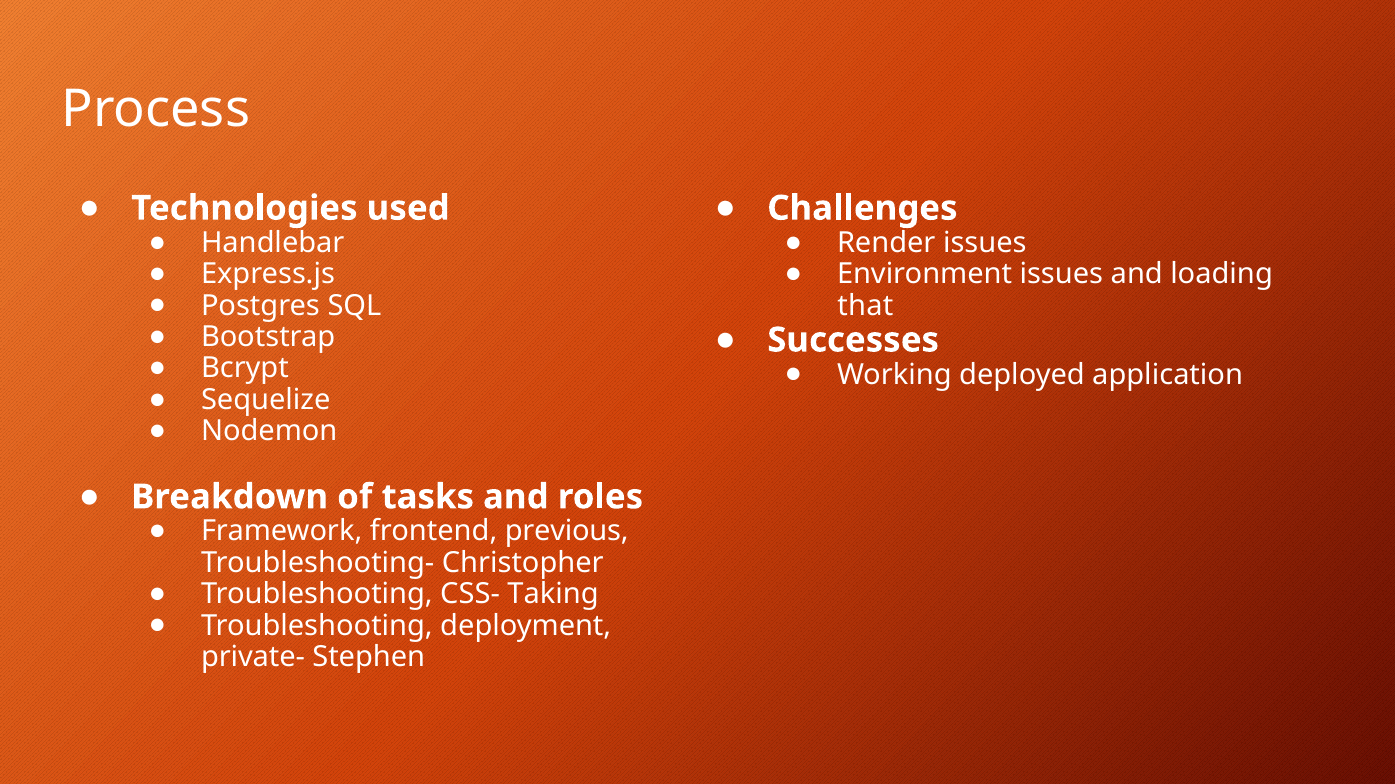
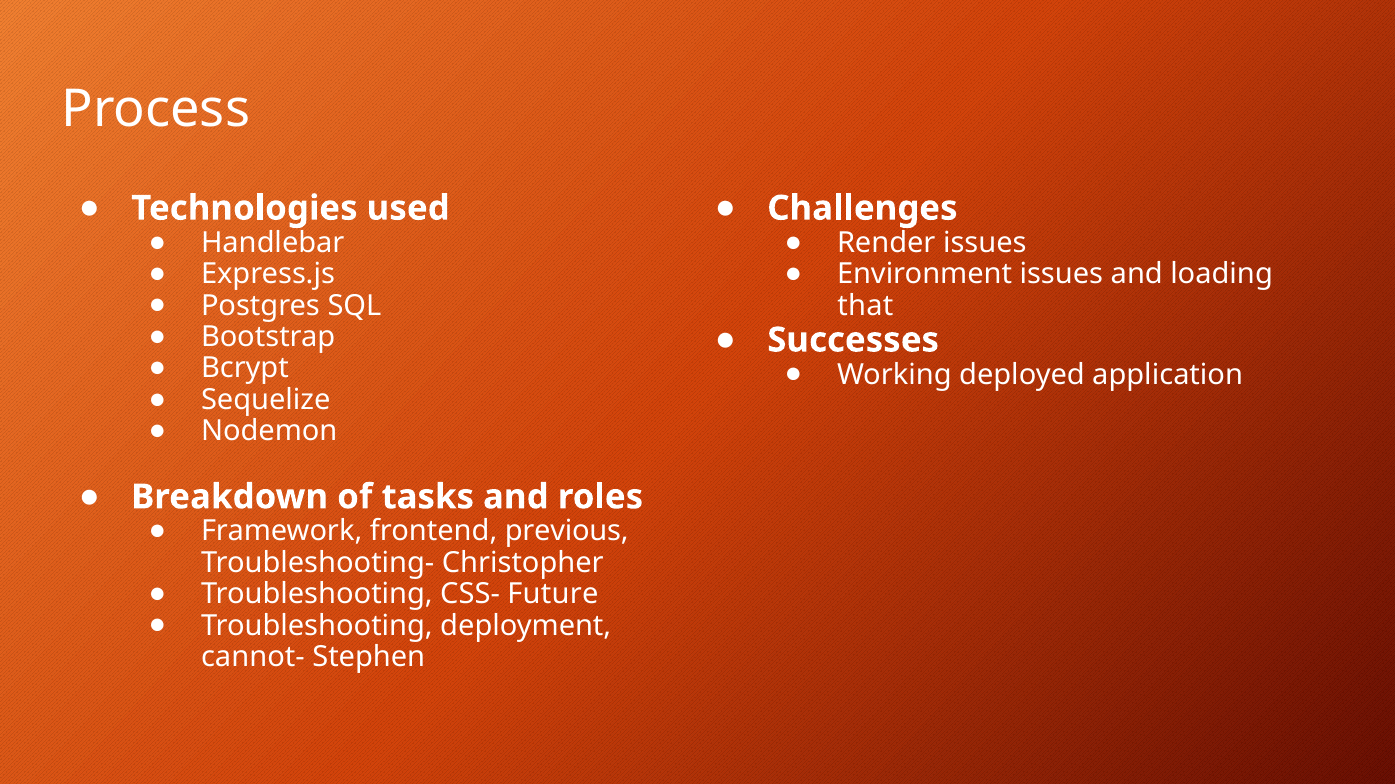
Taking: Taking -> Future (553, 595)
private-: private- -> cannot- (253, 658)
